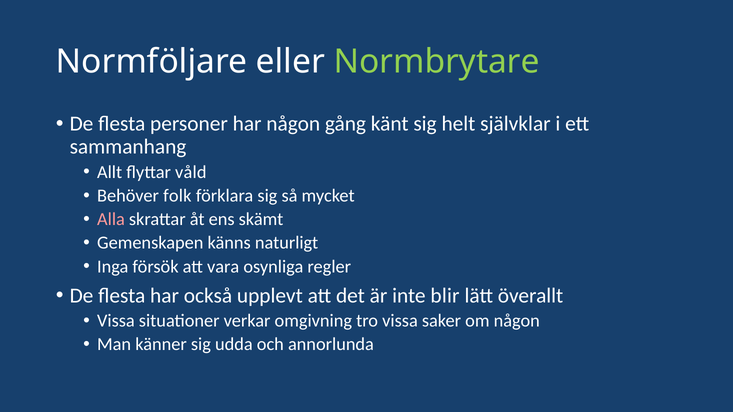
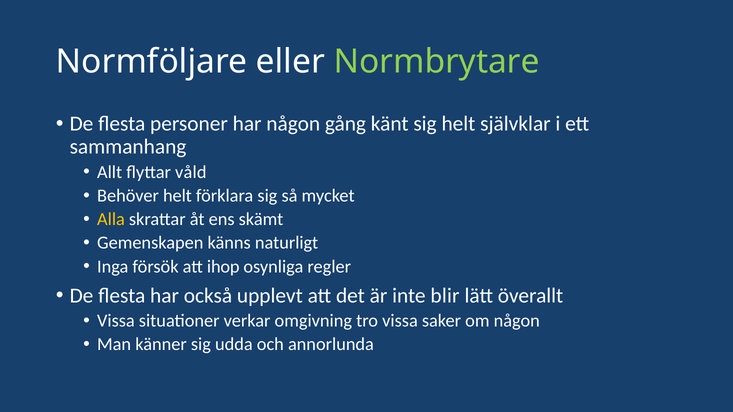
Behöver folk: folk -> helt (177, 196)
Alla colour: pink -> yellow (111, 219)
vara: vara -> ihop (223, 267)
